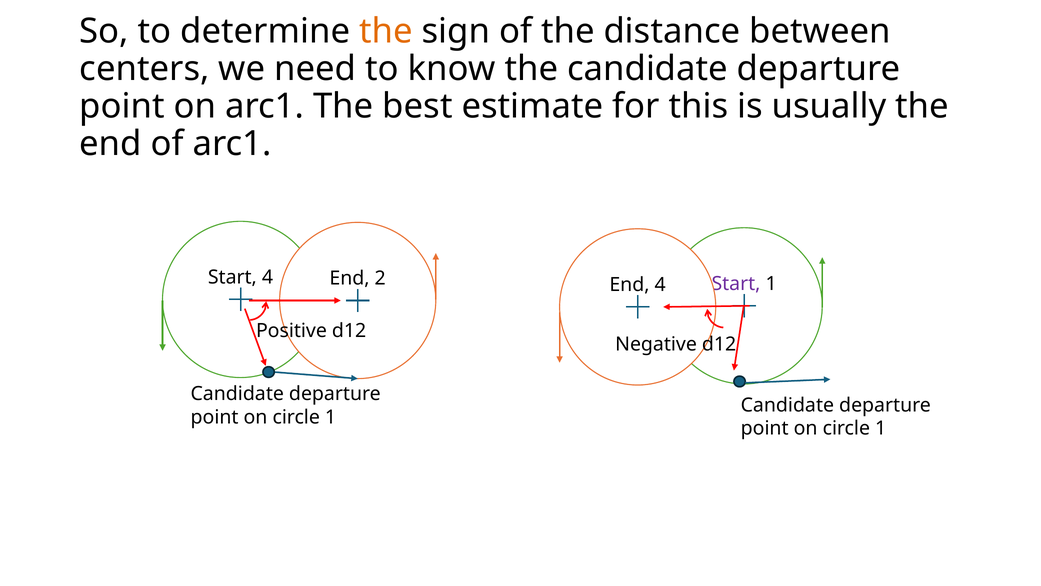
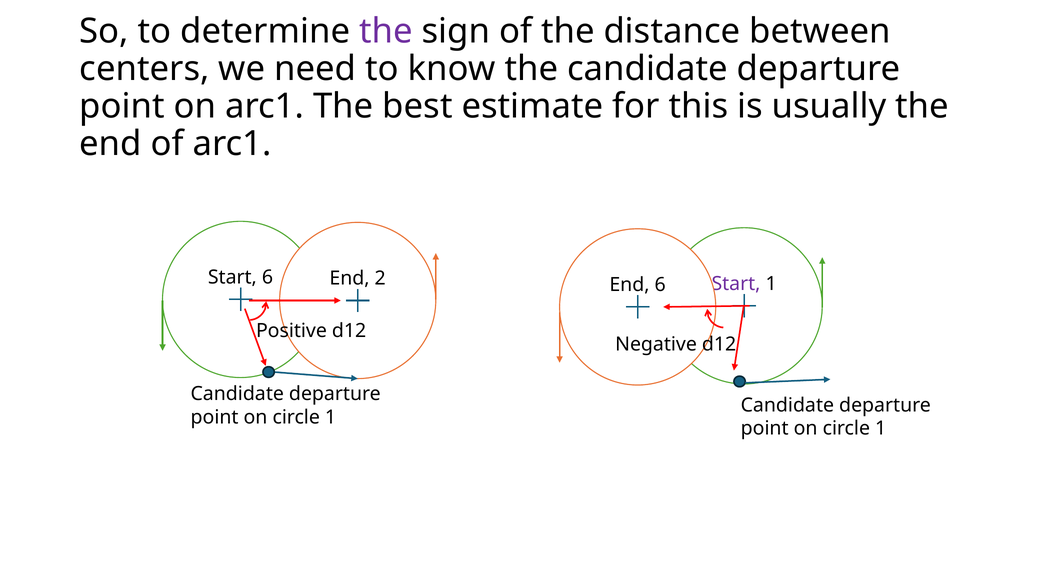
the colour: orange -> purple (386, 31)
Start 4: 4 -> 6 (268, 277)
End 4: 4 -> 6 (660, 285)
